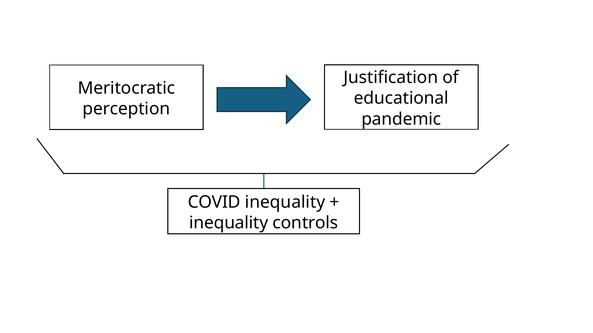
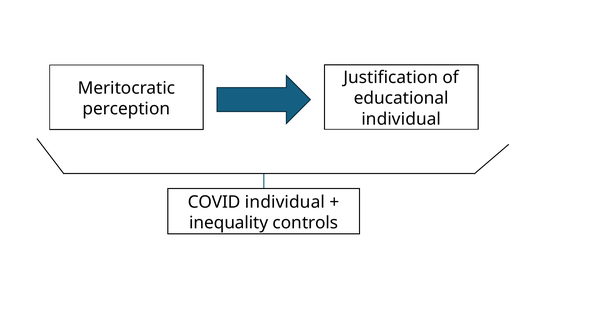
pandemic: pandemic -> individual (401, 119)
COVID inequality: inequality -> individual (285, 202)
